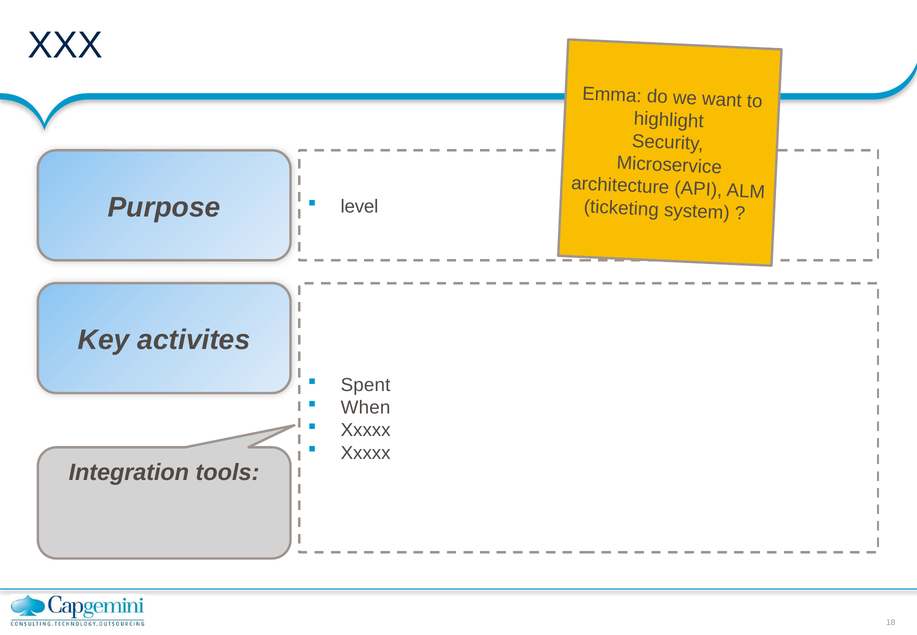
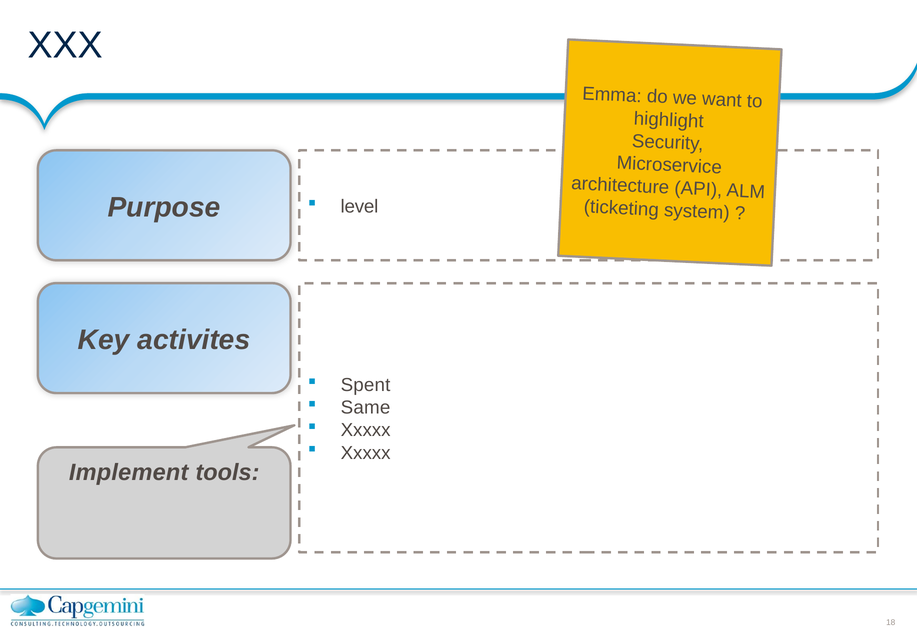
When: When -> Same (366, 408)
Integration: Integration -> Implement (129, 473)
